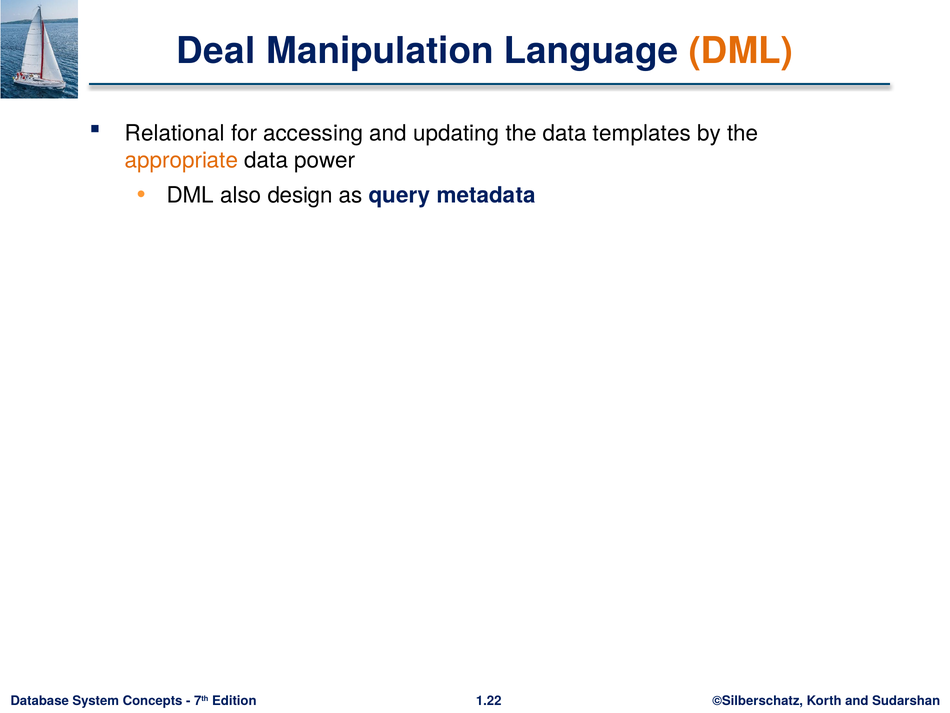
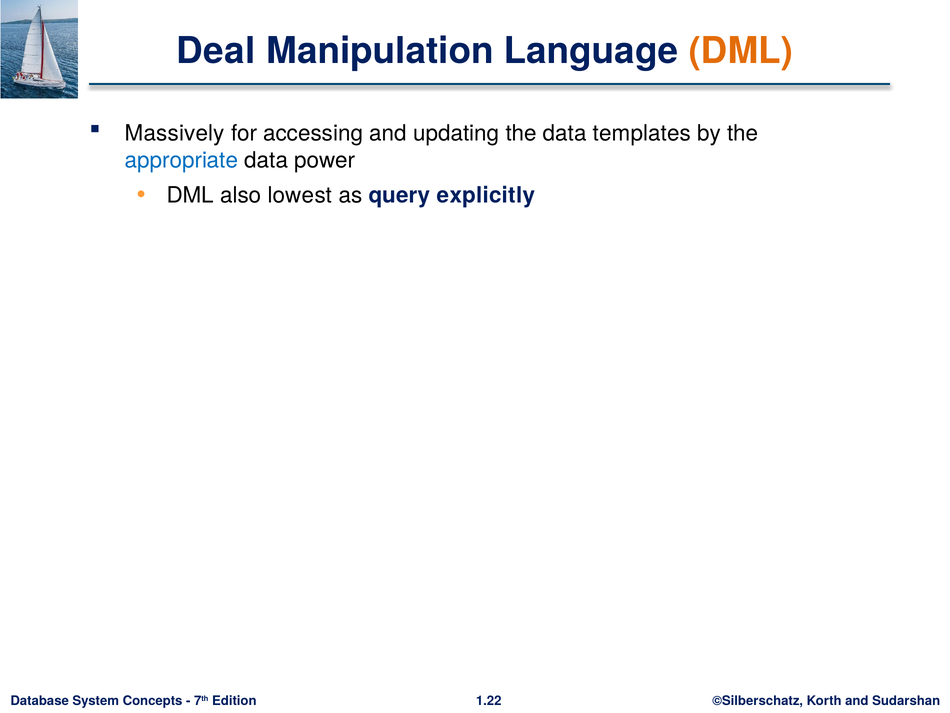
Relational: Relational -> Massively (175, 133)
appropriate colour: orange -> blue (182, 160)
design: design -> lowest (300, 195)
metadata: metadata -> explicitly (486, 195)
